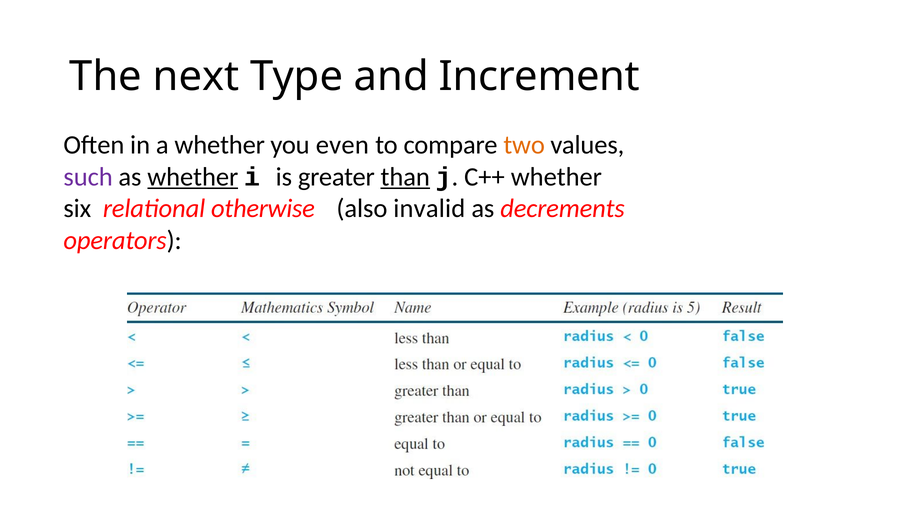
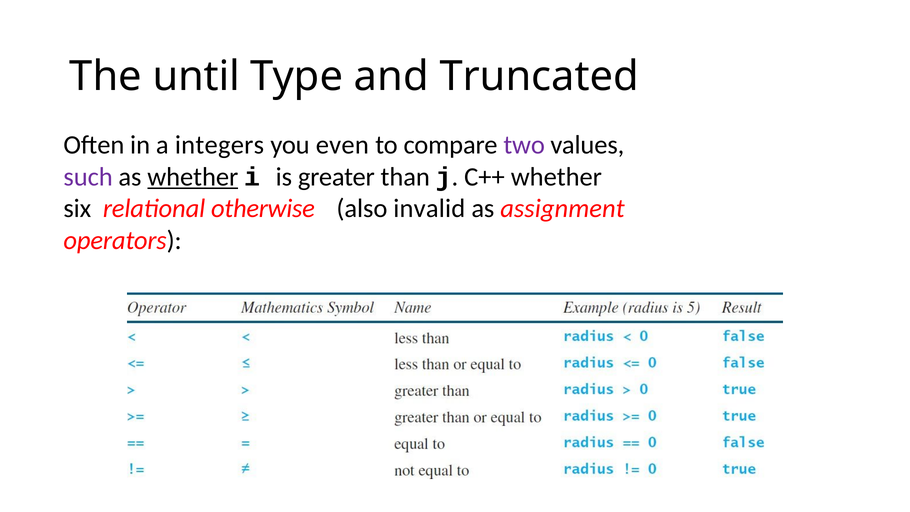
next: next -> until (196, 76)
Increment: Increment -> Truncated (539, 76)
a whether: whether -> integers (220, 145)
two colour: orange -> purple (524, 145)
than underline: present -> none (405, 177)
decrements: decrements -> assignment (562, 209)
